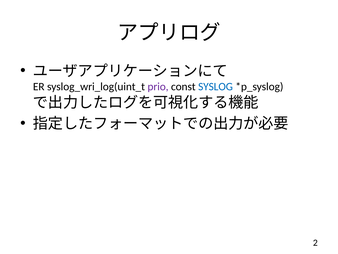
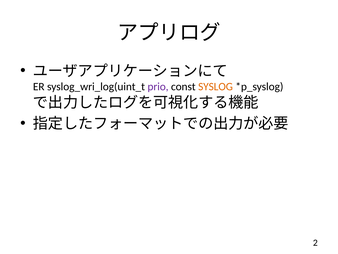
SYSLOG colour: blue -> orange (216, 86)
